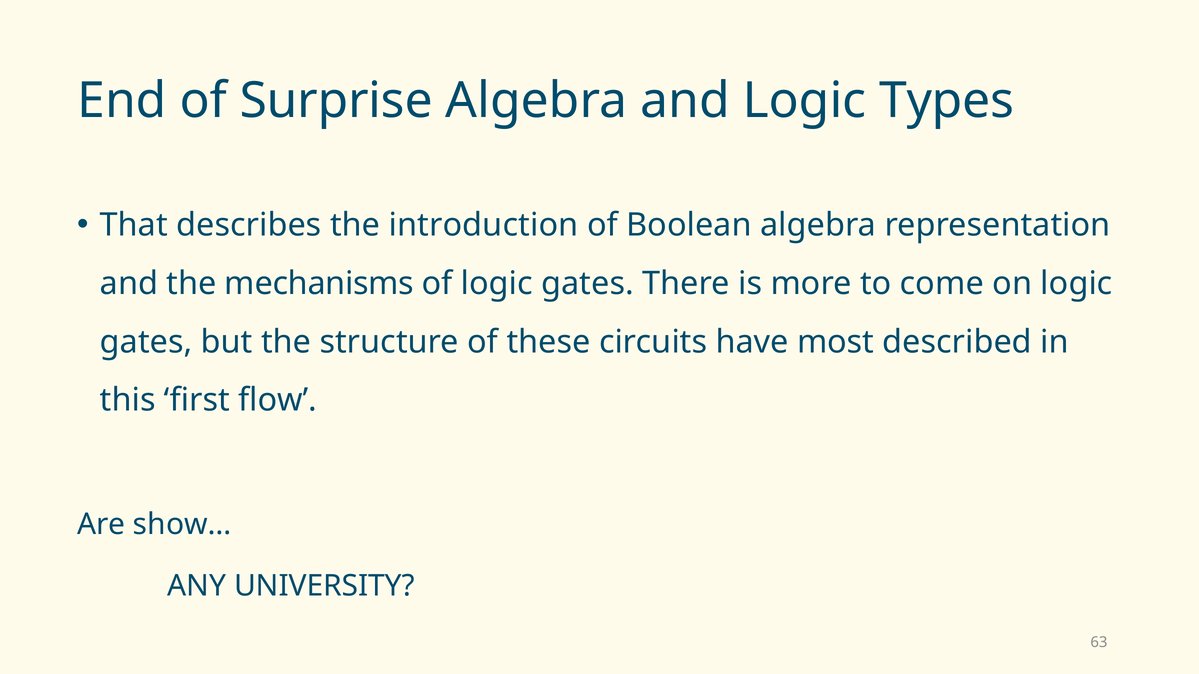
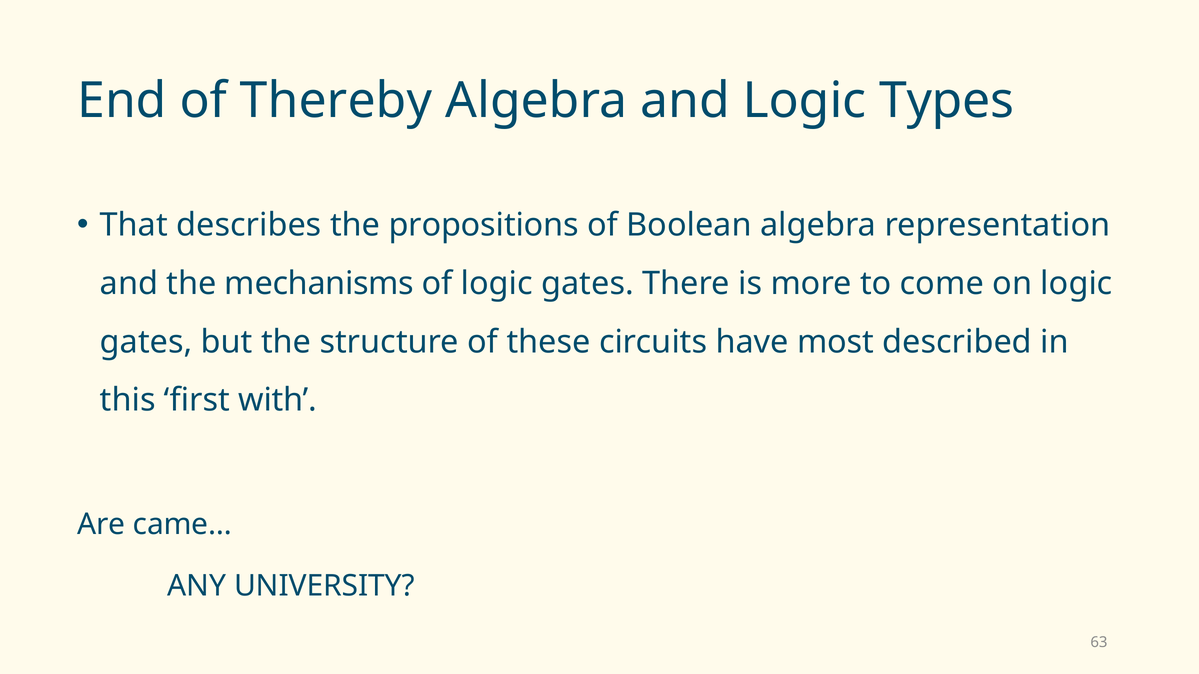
Surprise: Surprise -> Thereby (336, 101)
introduction: introduction -> propositions (484, 225)
flow: flow -> with (278, 400)
show…: show… -> came… (182, 525)
